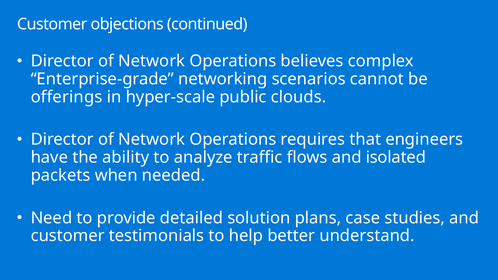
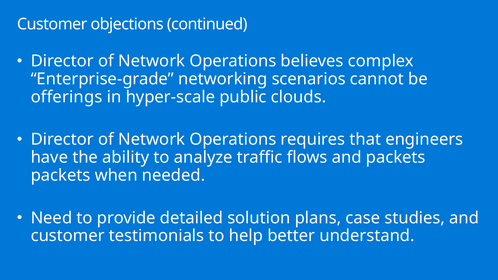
and isolated: isolated -> packets (396, 158)
